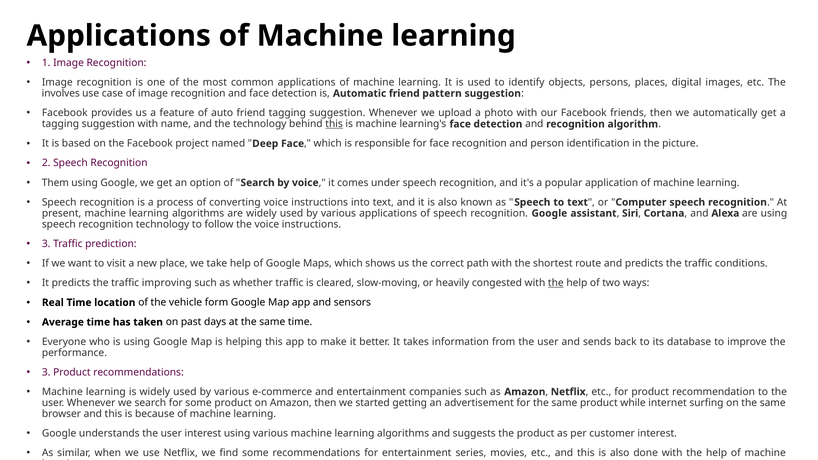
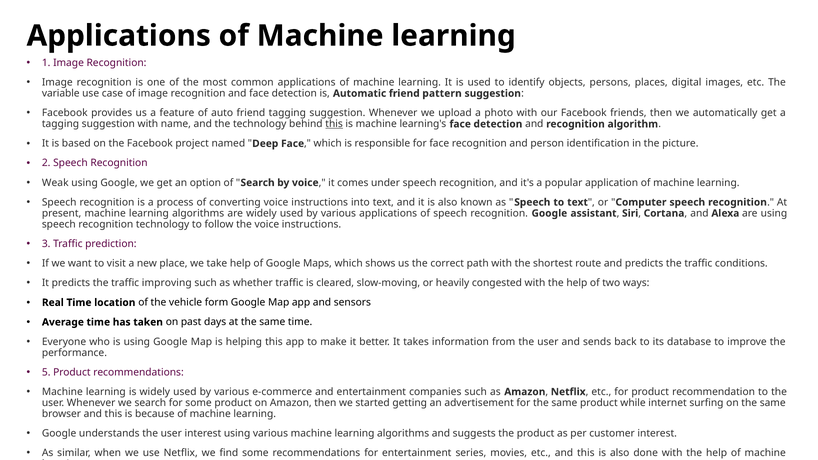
involves: involves -> variable (61, 93)
Them: Them -> Weak (55, 183)
the underline: present -> none (556, 283)
3: 3 -> 5 (46, 372)
